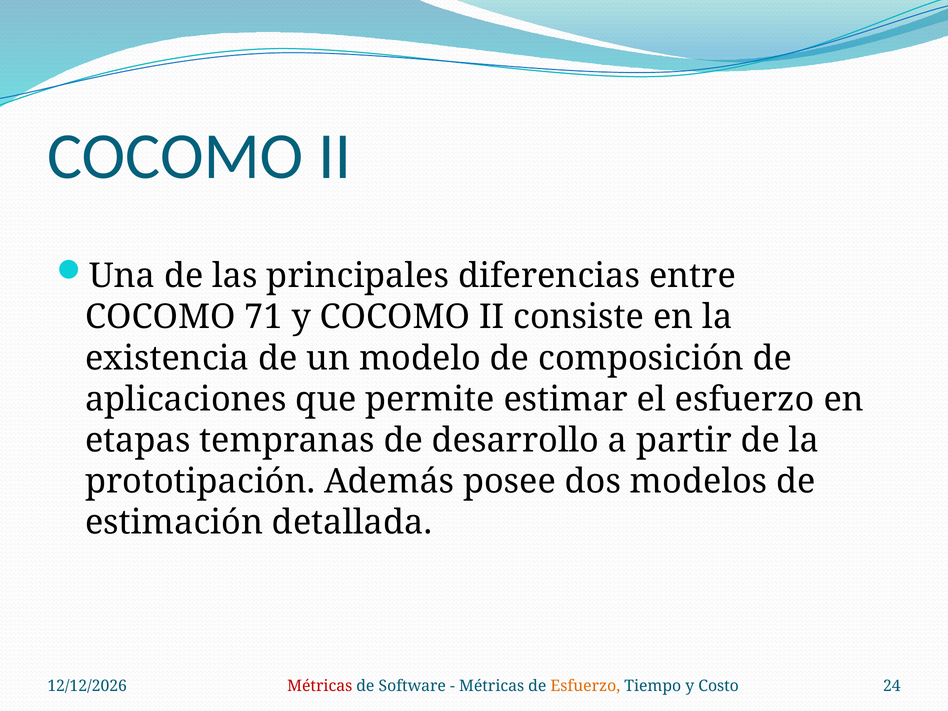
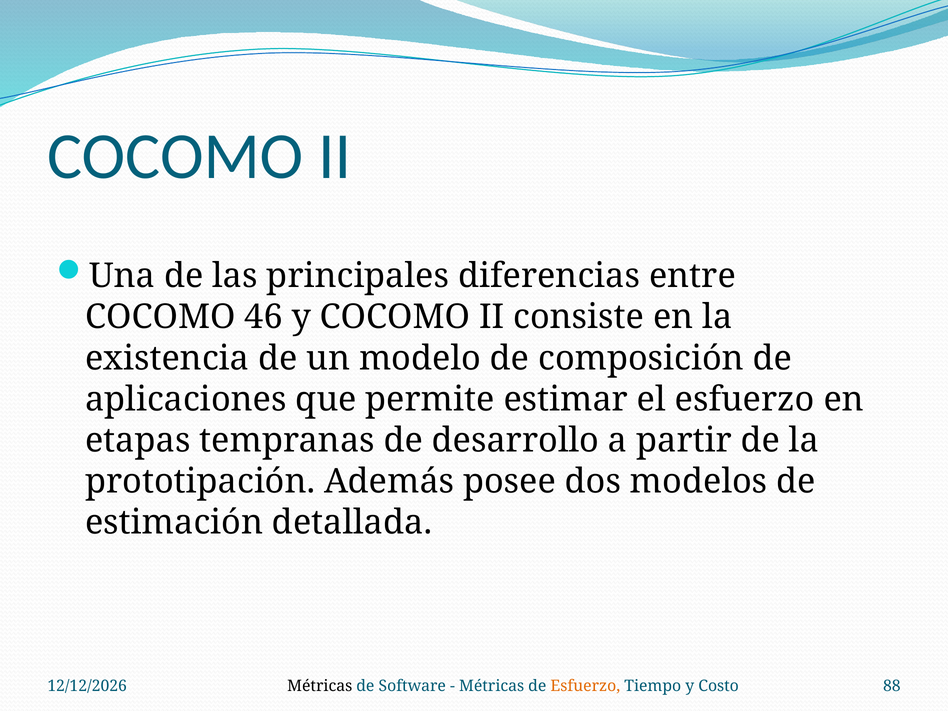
71: 71 -> 46 (264, 317)
Métricas colour: red -> black (320, 686)
24: 24 -> 88 (892, 686)
